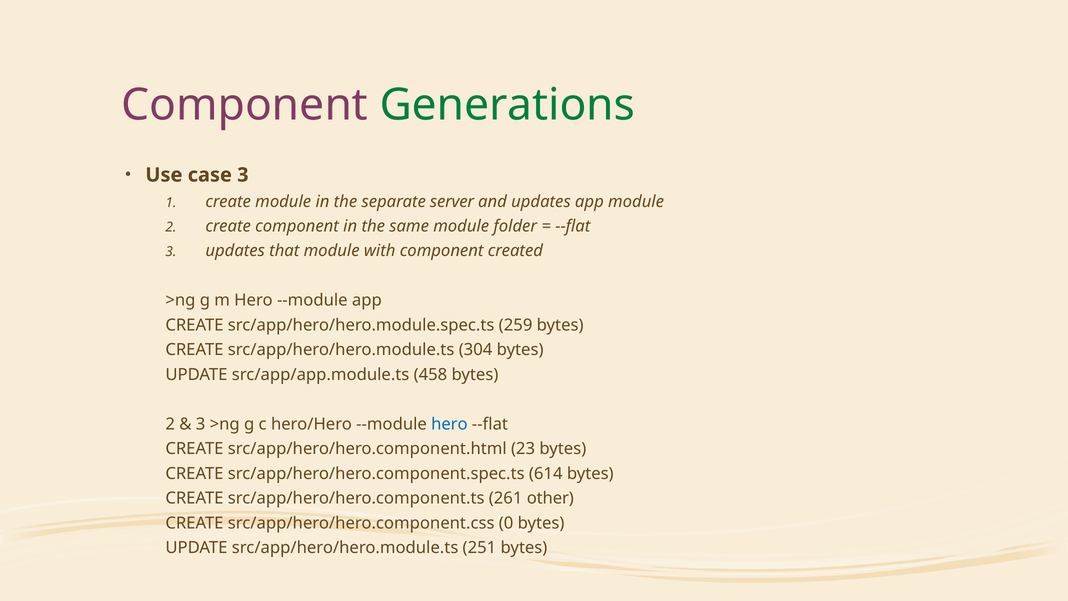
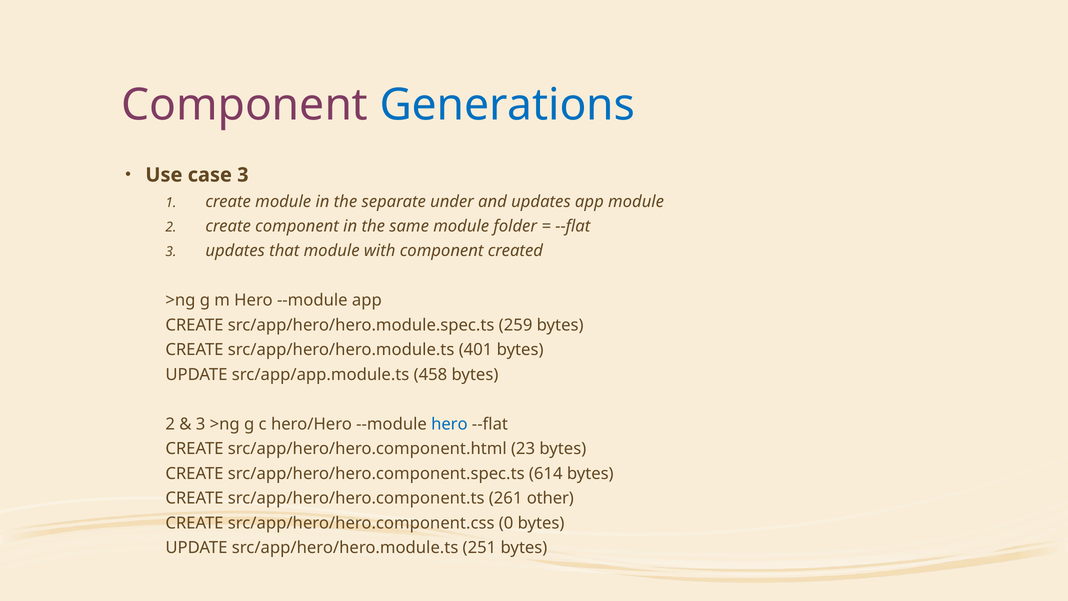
Generations colour: green -> blue (507, 105)
server: server -> under (452, 201)
304: 304 -> 401 (476, 350)
